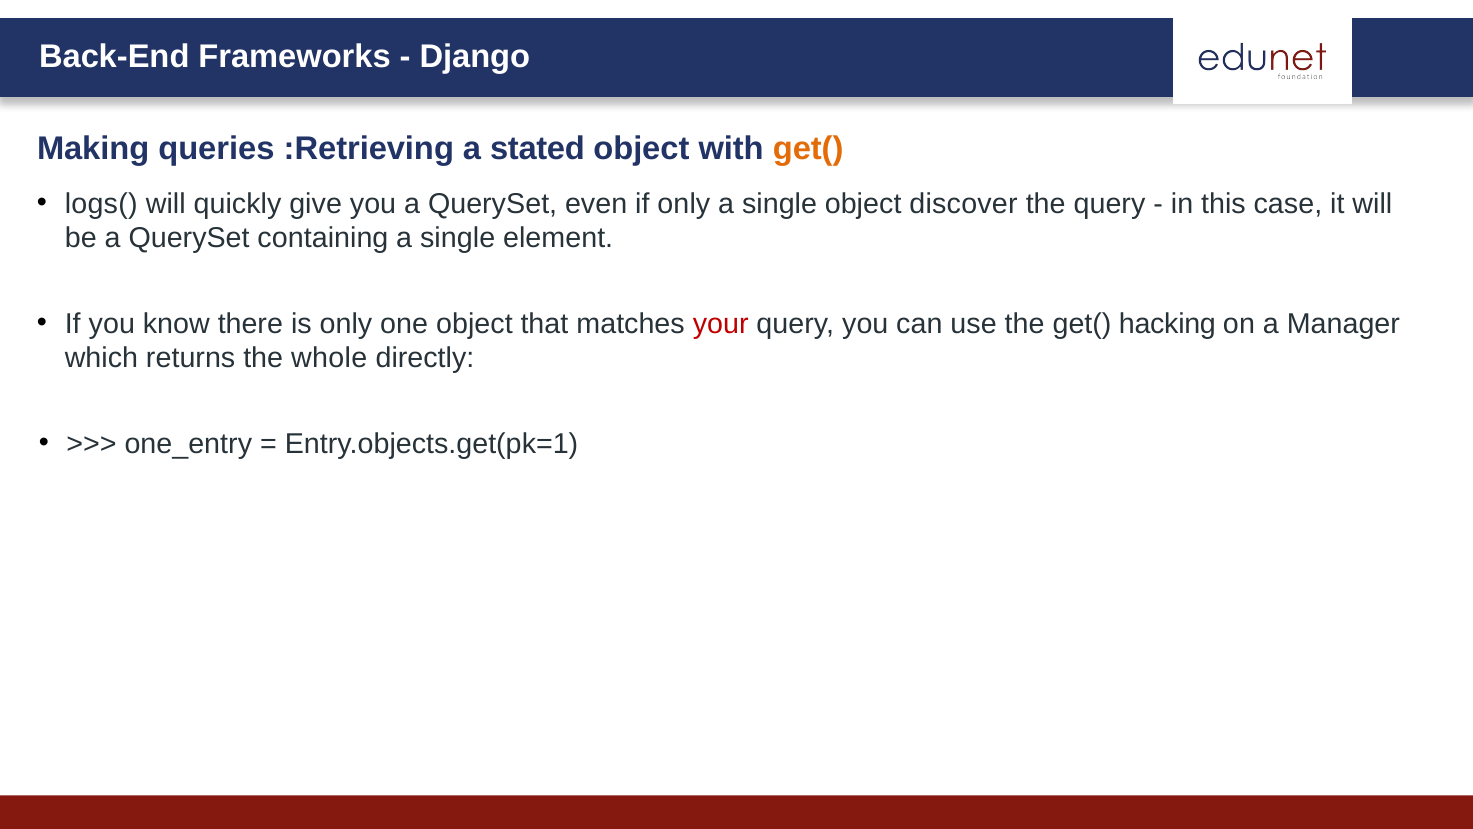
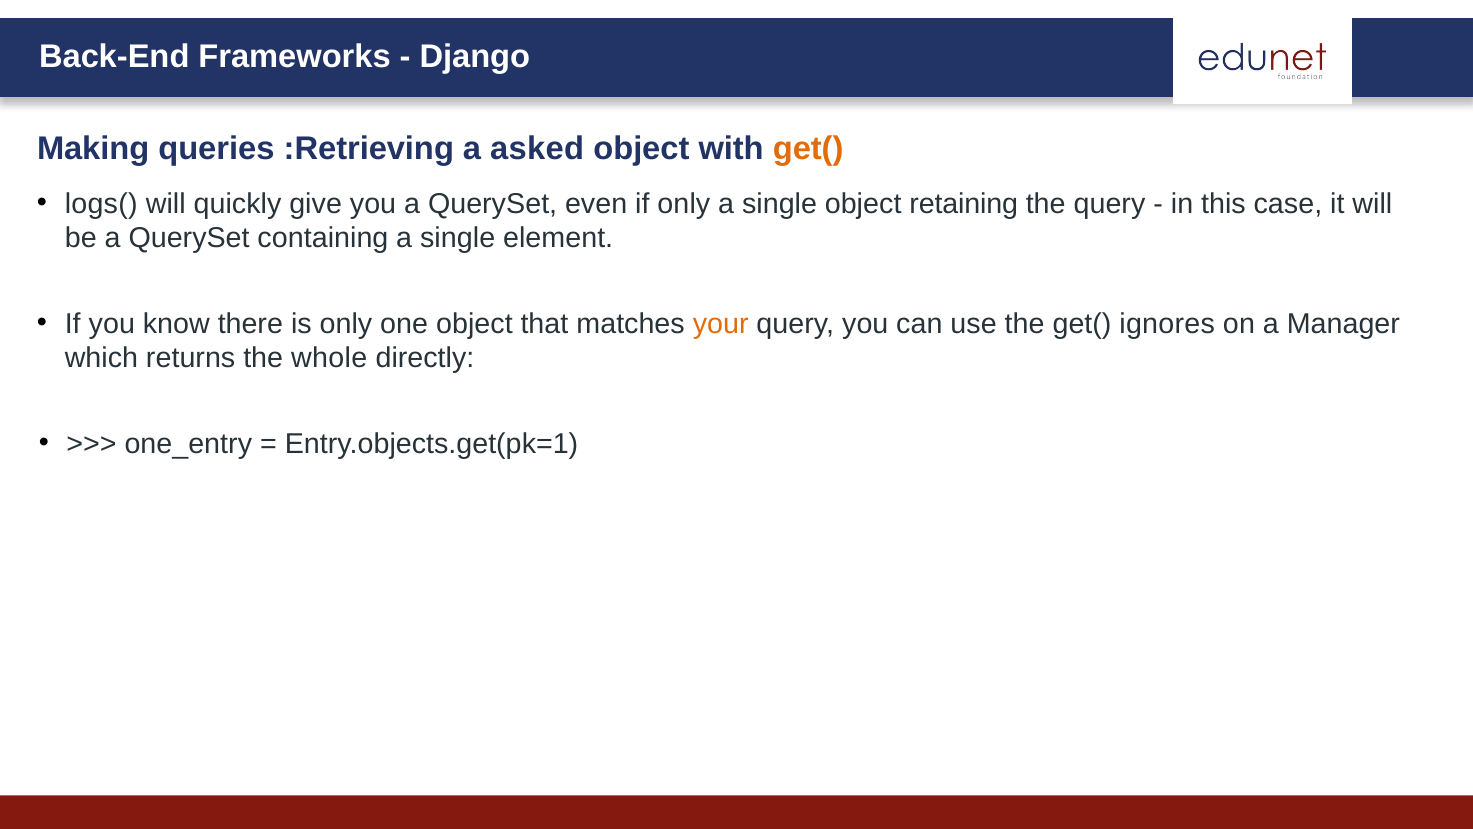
stated: stated -> asked (537, 149)
discover: discover -> retaining (964, 204)
your colour: red -> orange (721, 324)
hacking: hacking -> ignores (1167, 324)
